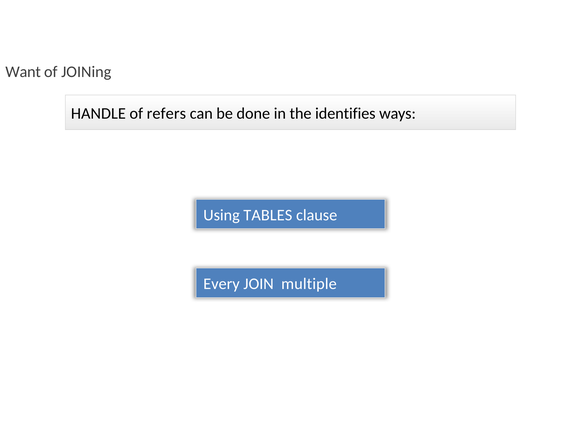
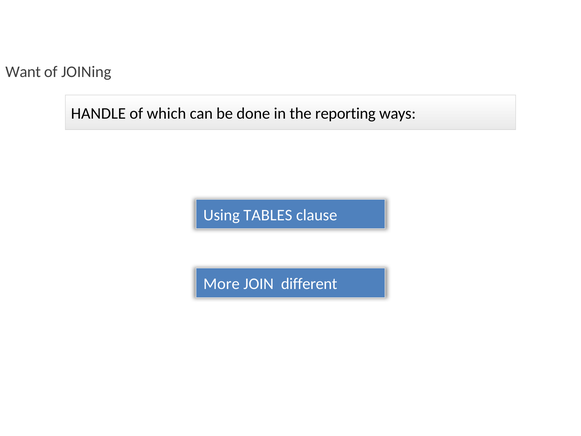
refers: refers -> which (166, 113)
identifies: identifies -> reporting (345, 113)
Every: Every -> More (221, 284)
multiple: multiple -> different (309, 284)
